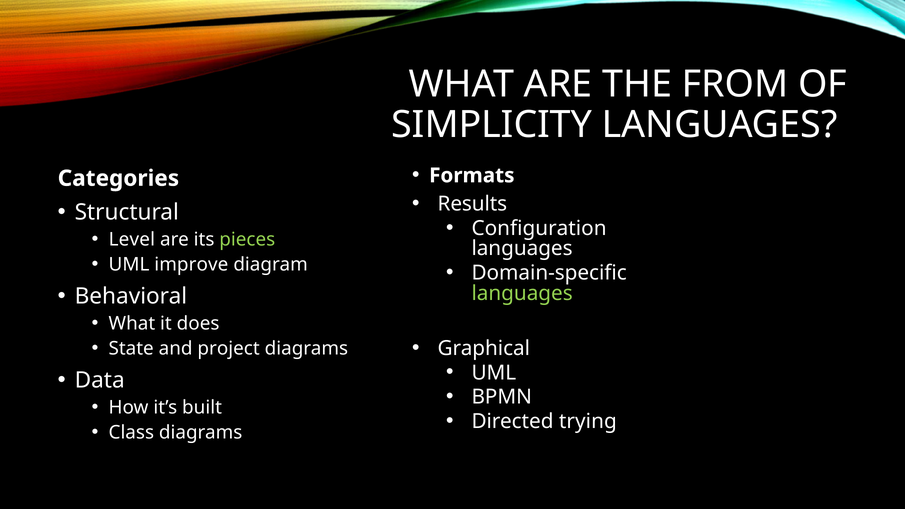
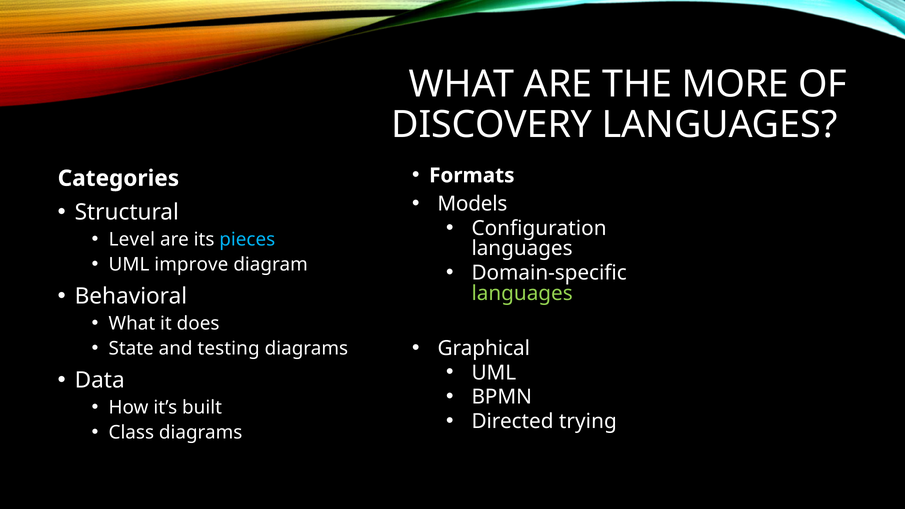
FROM: FROM -> MORE (735, 84)
SIMPLICITY: SIMPLICITY -> DISCOVERY (492, 125)
Results: Results -> Models (472, 204)
pieces colour: light green -> light blue (247, 239)
project: project -> testing (229, 349)
